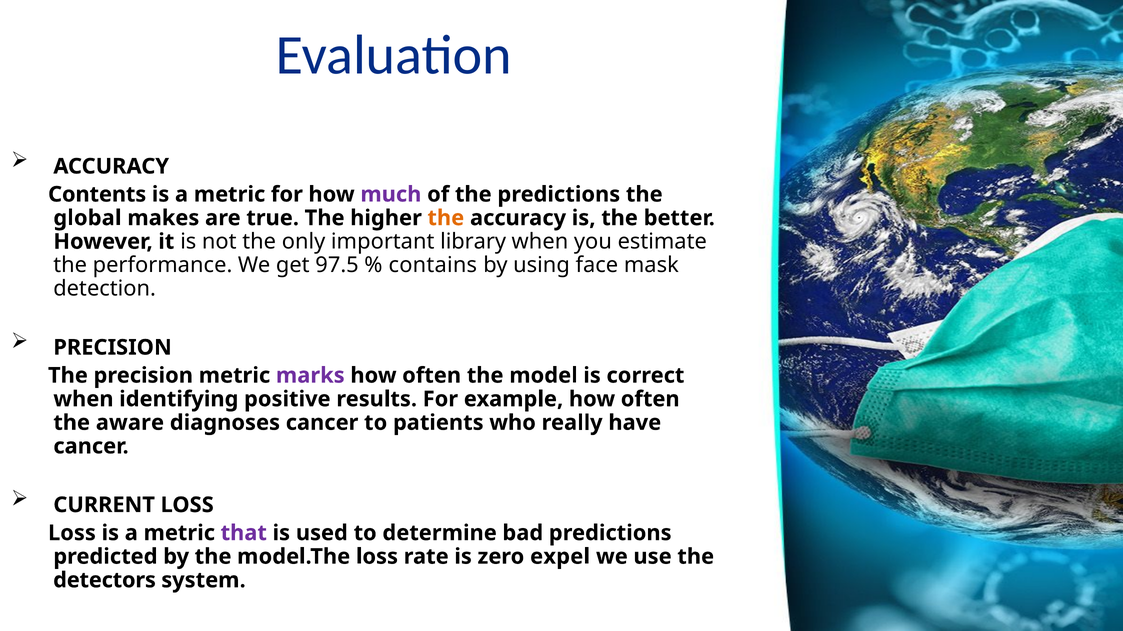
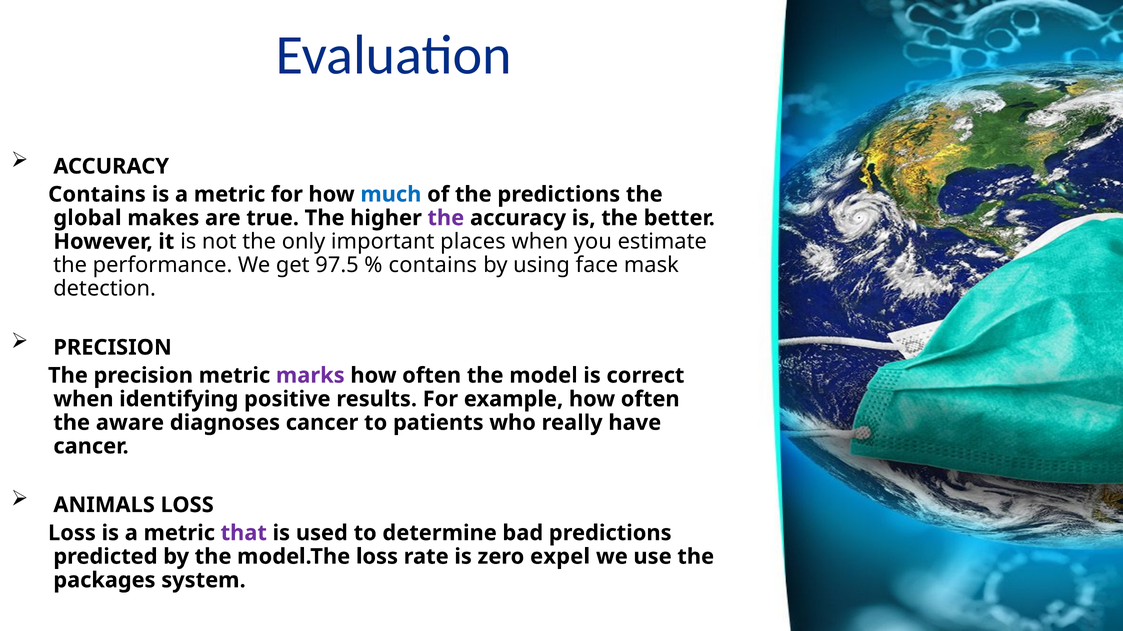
Contents: Contents -> Contains (97, 195)
much colour: purple -> blue (391, 195)
the colour: orange -> purple (446, 218)
library: library -> places (473, 242)
CURRENT: CURRENT -> ANIMALS (104, 505)
detectors: detectors -> packages (104, 581)
